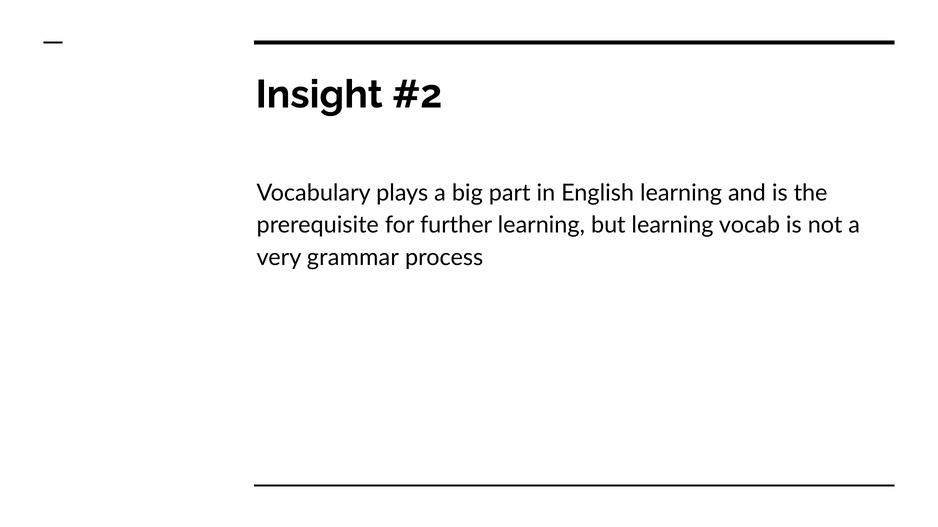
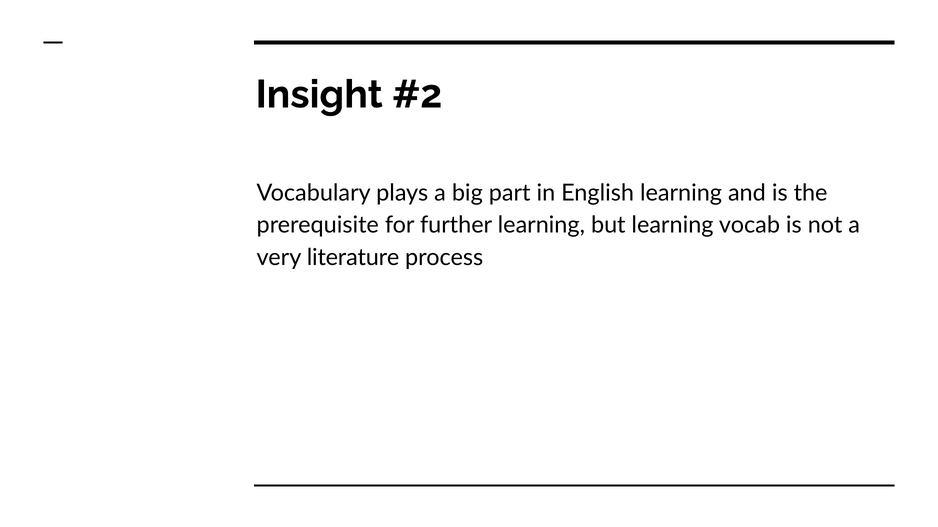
grammar: grammar -> literature (353, 258)
